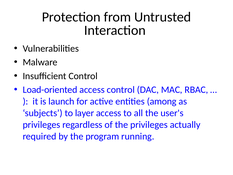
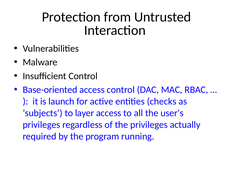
Load-oriented: Load-oriented -> Base-oriented (50, 90)
among: among -> checks (162, 101)
